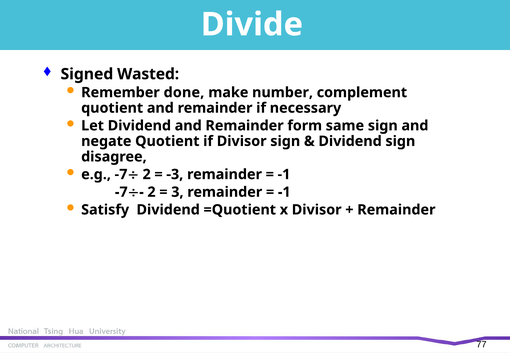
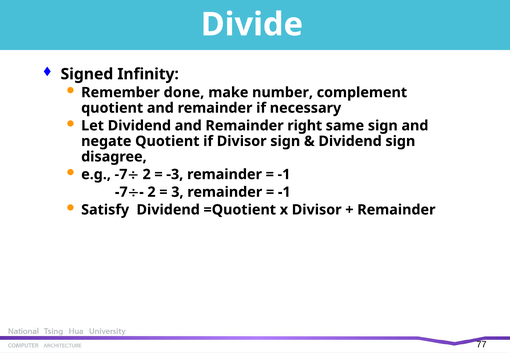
Wasted: Wasted -> Infinity (148, 74)
form: form -> right (305, 126)
